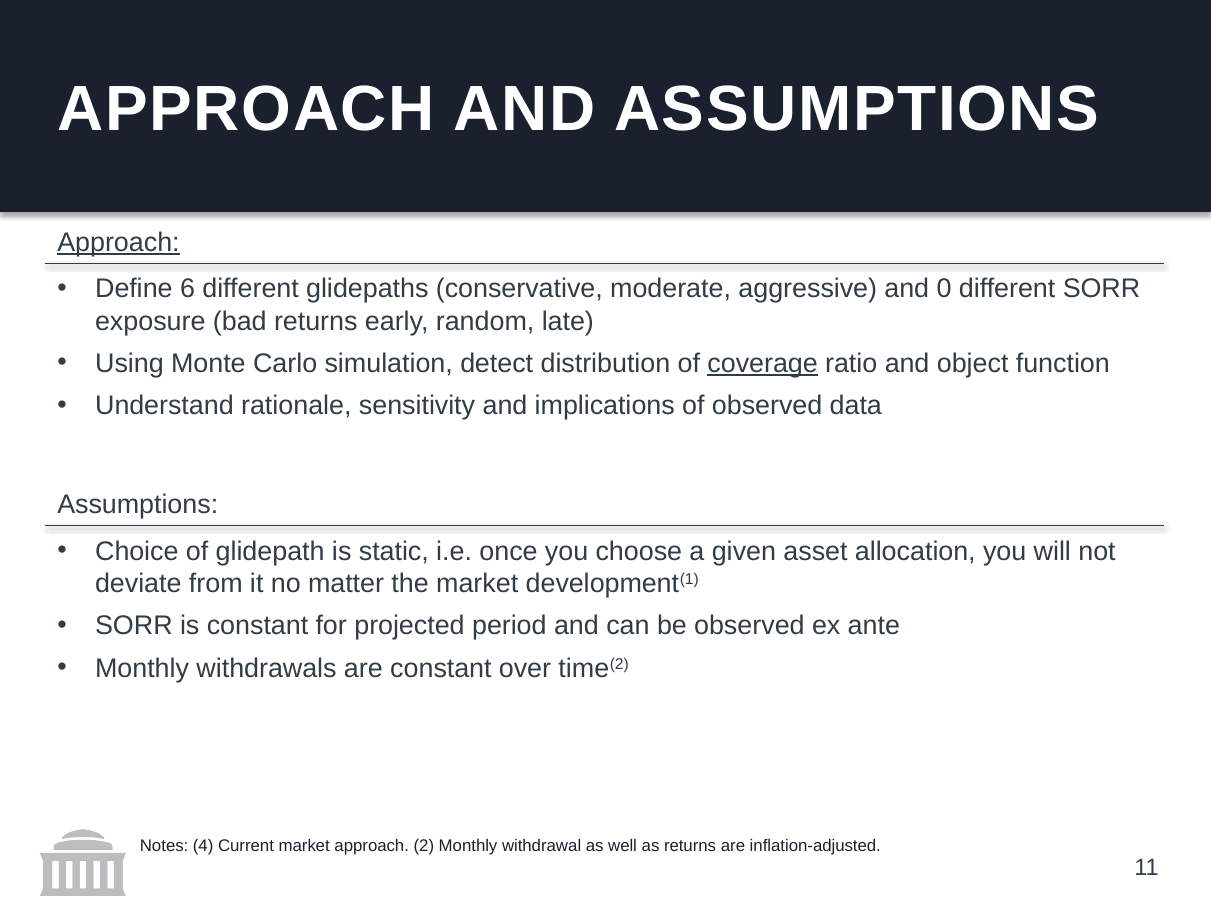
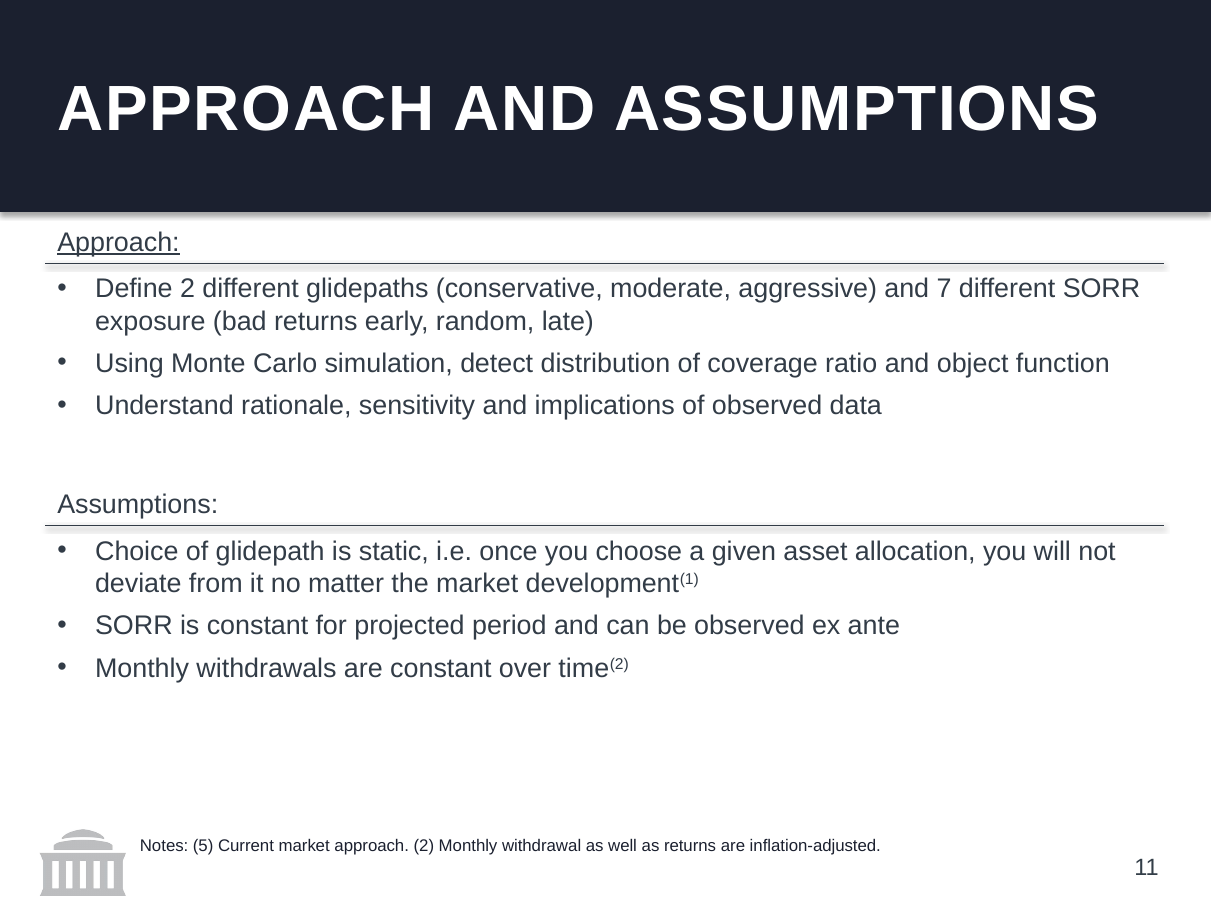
Define 6: 6 -> 2 (188, 289)
0: 0 -> 7 (944, 289)
coverage underline: present -> none (763, 364)
4: 4 -> 5 (203, 846)
